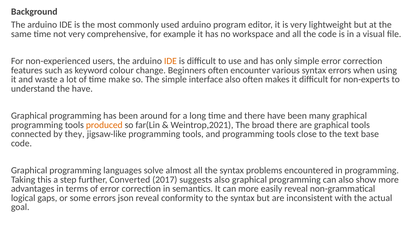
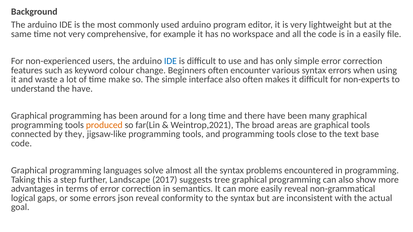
a visual: visual -> easily (374, 34)
IDE colour: orange -> blue (170, 61)
broad there: there -> areas (287, 125)
Converted: Converted -> Landscape (130, 180)
suggests also: also -> tree (222, 180)
